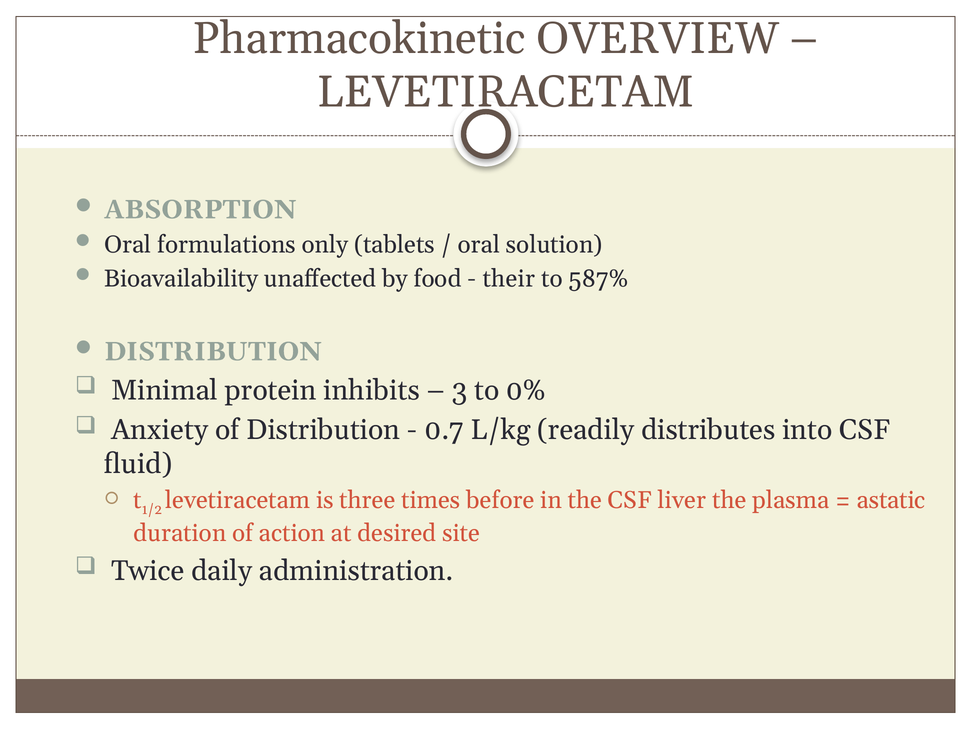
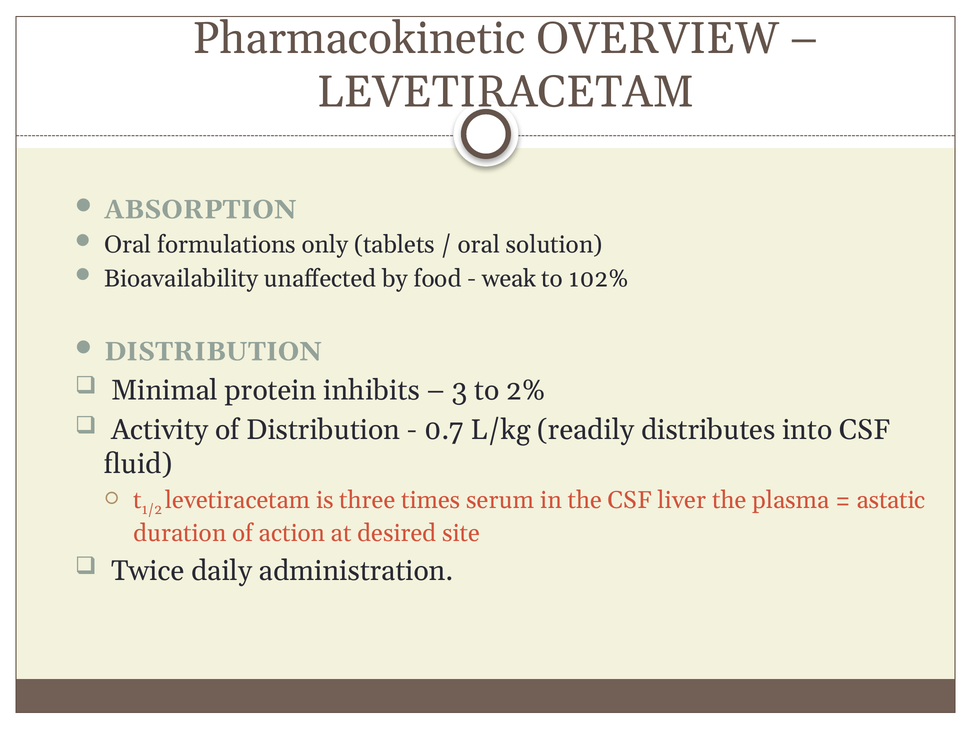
their: their -> weak (509, 279)
587%: 587% -> 102% (599, 279)
0%: 0% -> 2% (526, 390)
Anxiety: Anxiety -> Activity (160, 430)
before: before -> serum (500, 500)
